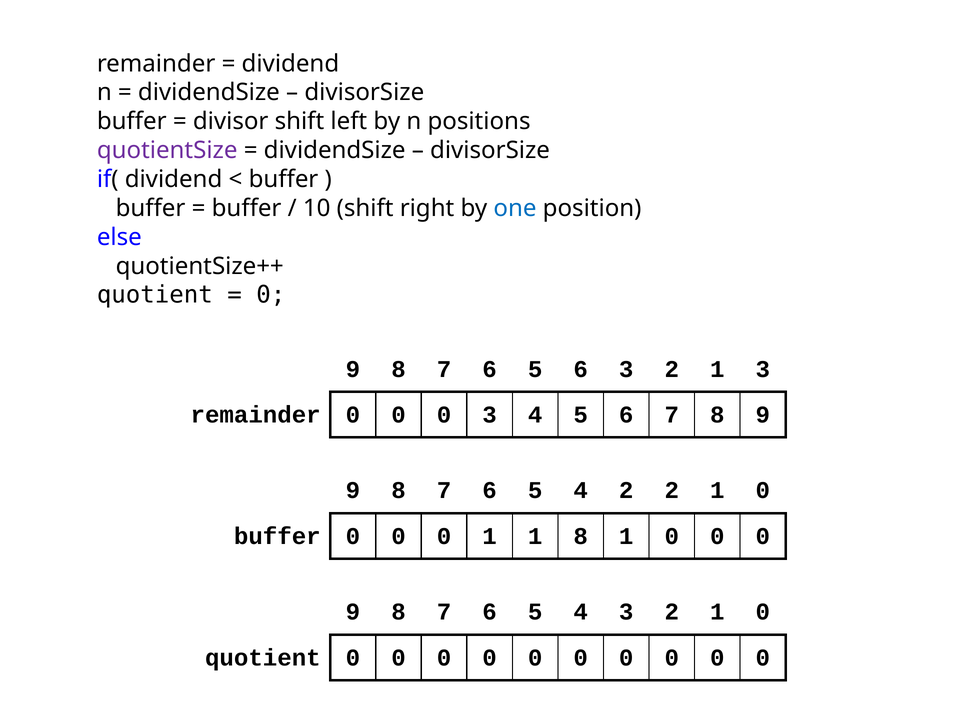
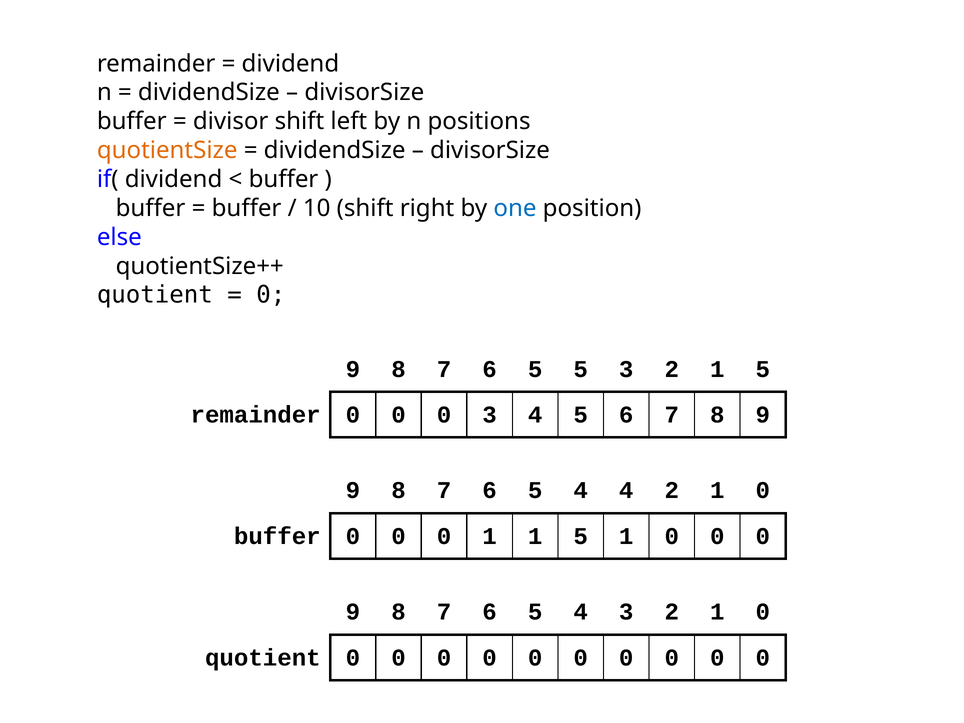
quotientSize colour: purple -> orange (167, 150)
6 5 6: 6 -> 5 (581, 369)
2 1 3: 3 -> 5 (763, 369)
4 2: 2 -> 4 (626, 491)
1 1 8: 8 -> 5 (581, 536)
